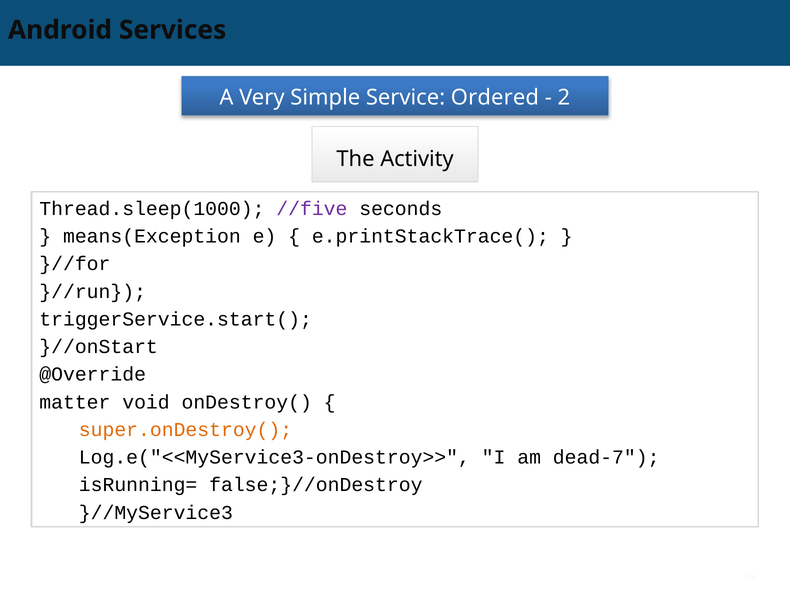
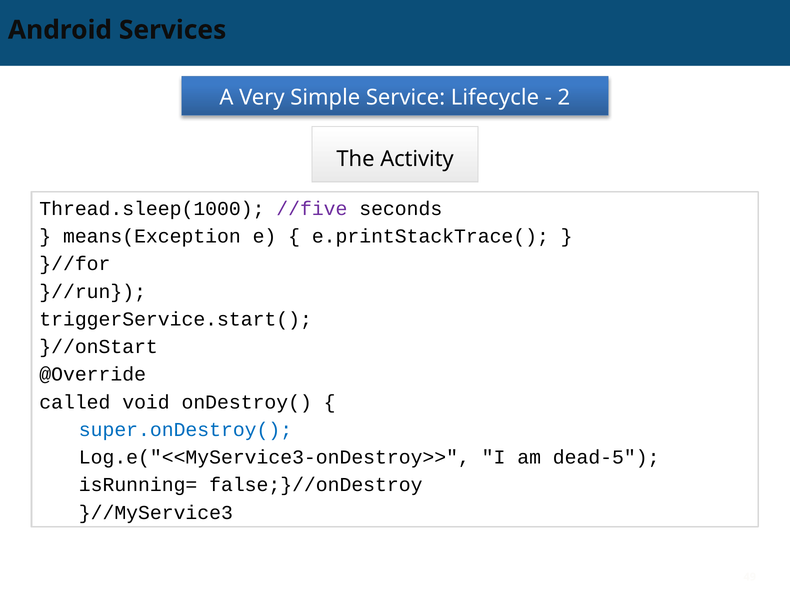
Ordered: Ordered -> Lifecycle (495, 97)
matter: matter -> called (75, 402)
super.onDestroy( colour: orange -> blue (185, 430)
dead-7: dead-7 -> dead-5 (606, 458)
